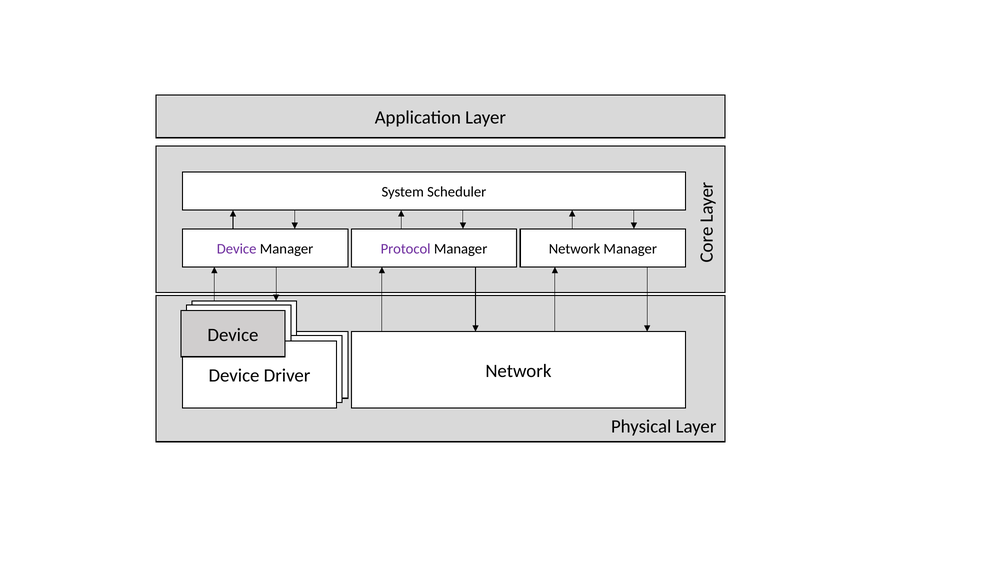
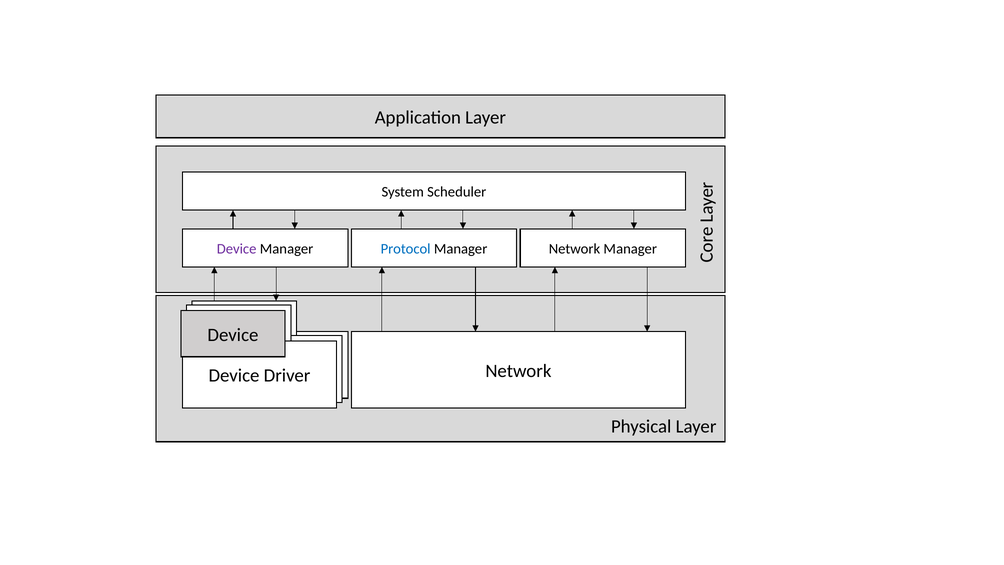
Protocol colour: purple -> blue (406, 249)
